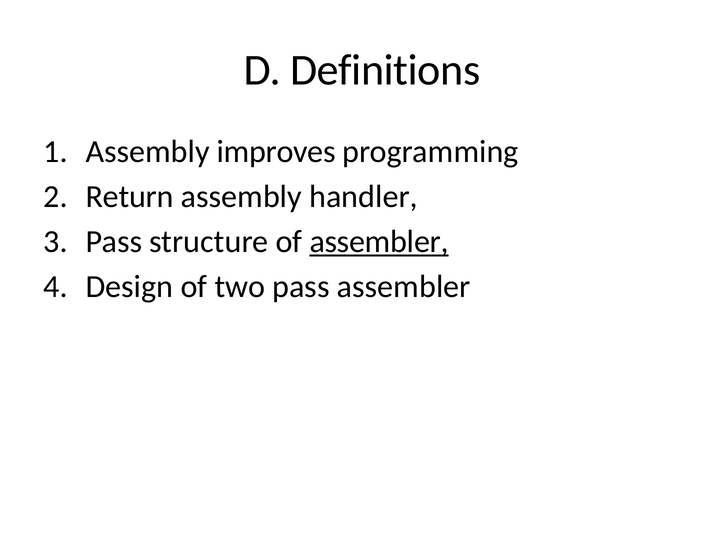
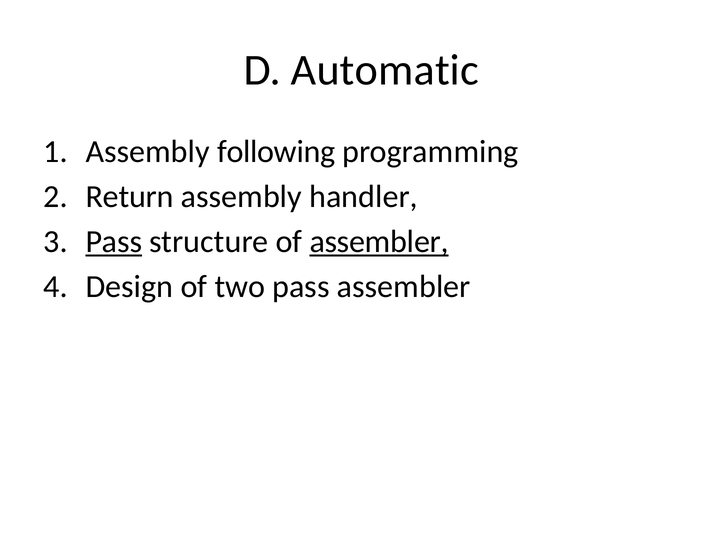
Definitions: Definitions -> Automatic (385, 70)
improves: improves -> following (276, 152)
Pass underline: none -> present (114, 242)
